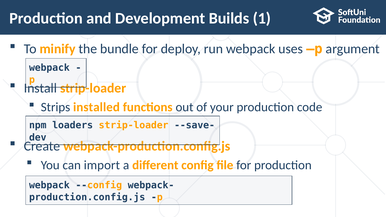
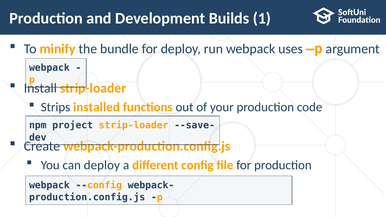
loaders: loaders -> project (73, 125)
can import: import -> deploy (102, 165)
